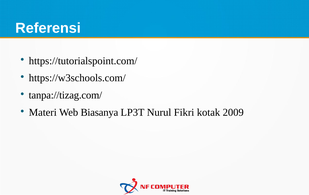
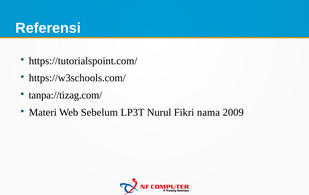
Biasanya: Biasanya -> Sebelum (99, 112)
kotak: kotak -> nama (208, 112)
